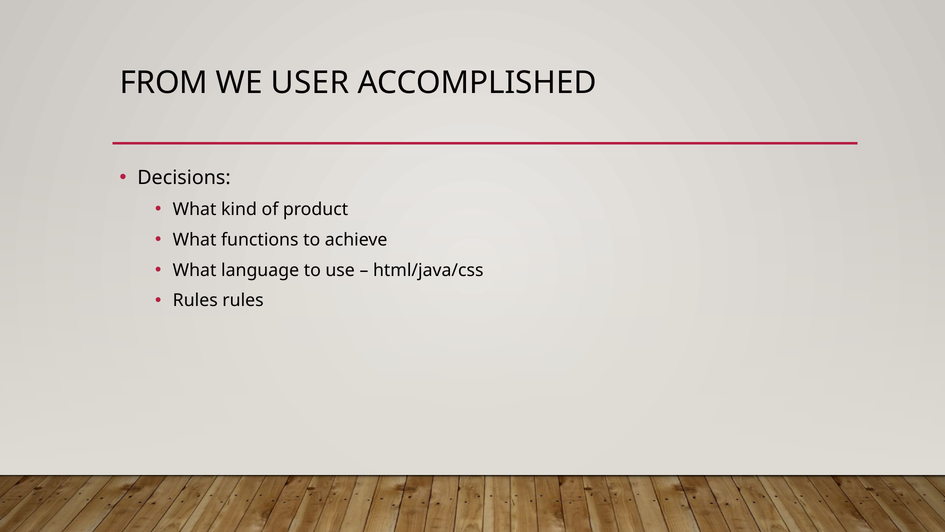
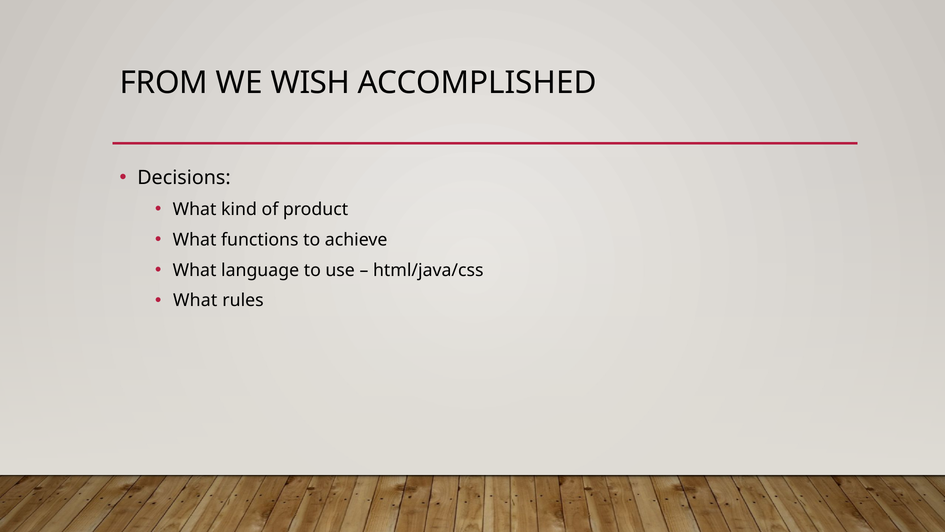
USER: USER -> WISH (310, 83)
Rules: Rules -> What (195, 300)
